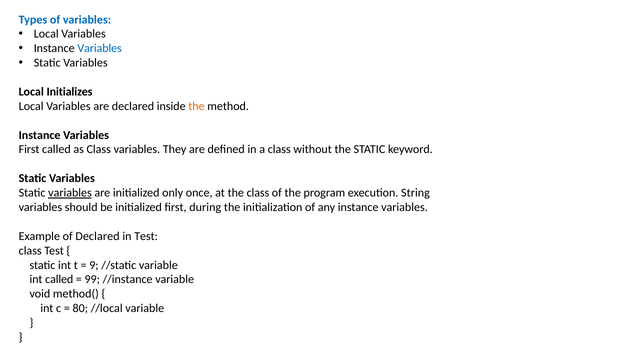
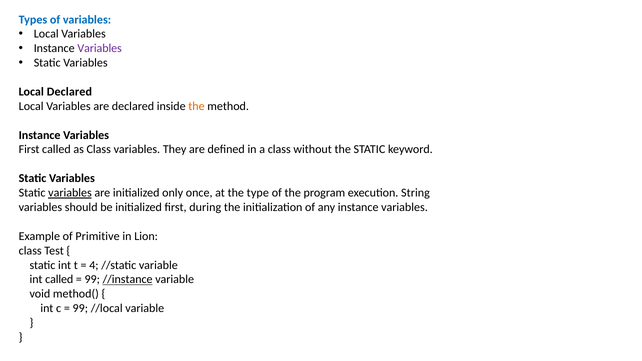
Variables colour: blue -> purple (100, 48)
Local Initializes: Initializes -> Declared (69, 92)
the class: class -> type (258, 193)
of Declared: Declared -> Primitive (98, 236)
in Test: Test -> Lion (146, 236)
9: 9 -> 4 (94, 265)
//instance underline: none -> present (128, 280)
80: 80 -> 99 (80, 308)
